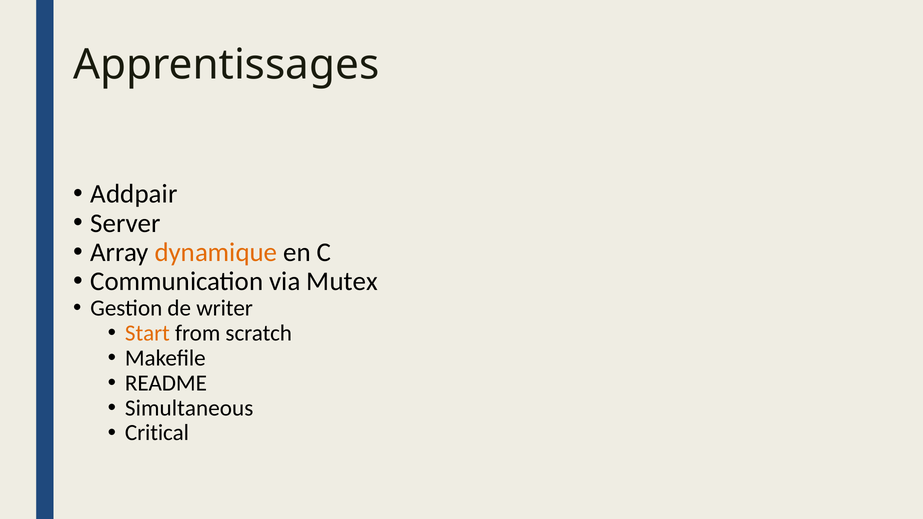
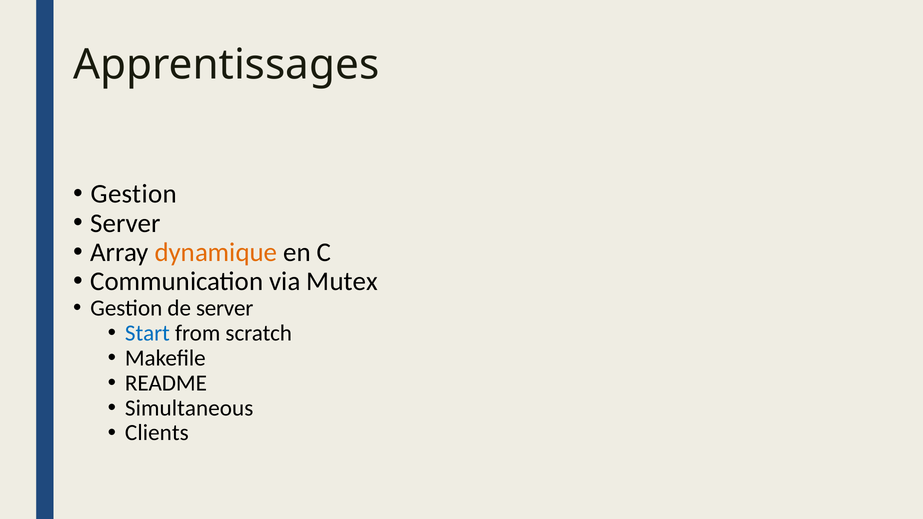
Addpair: Addpair -> Gestion (134, 194)
de writer: writer -> server (225, 308)
Start colour: orange -> blue (147, 333)
Critical: Critical -> Clients (157, 433)
